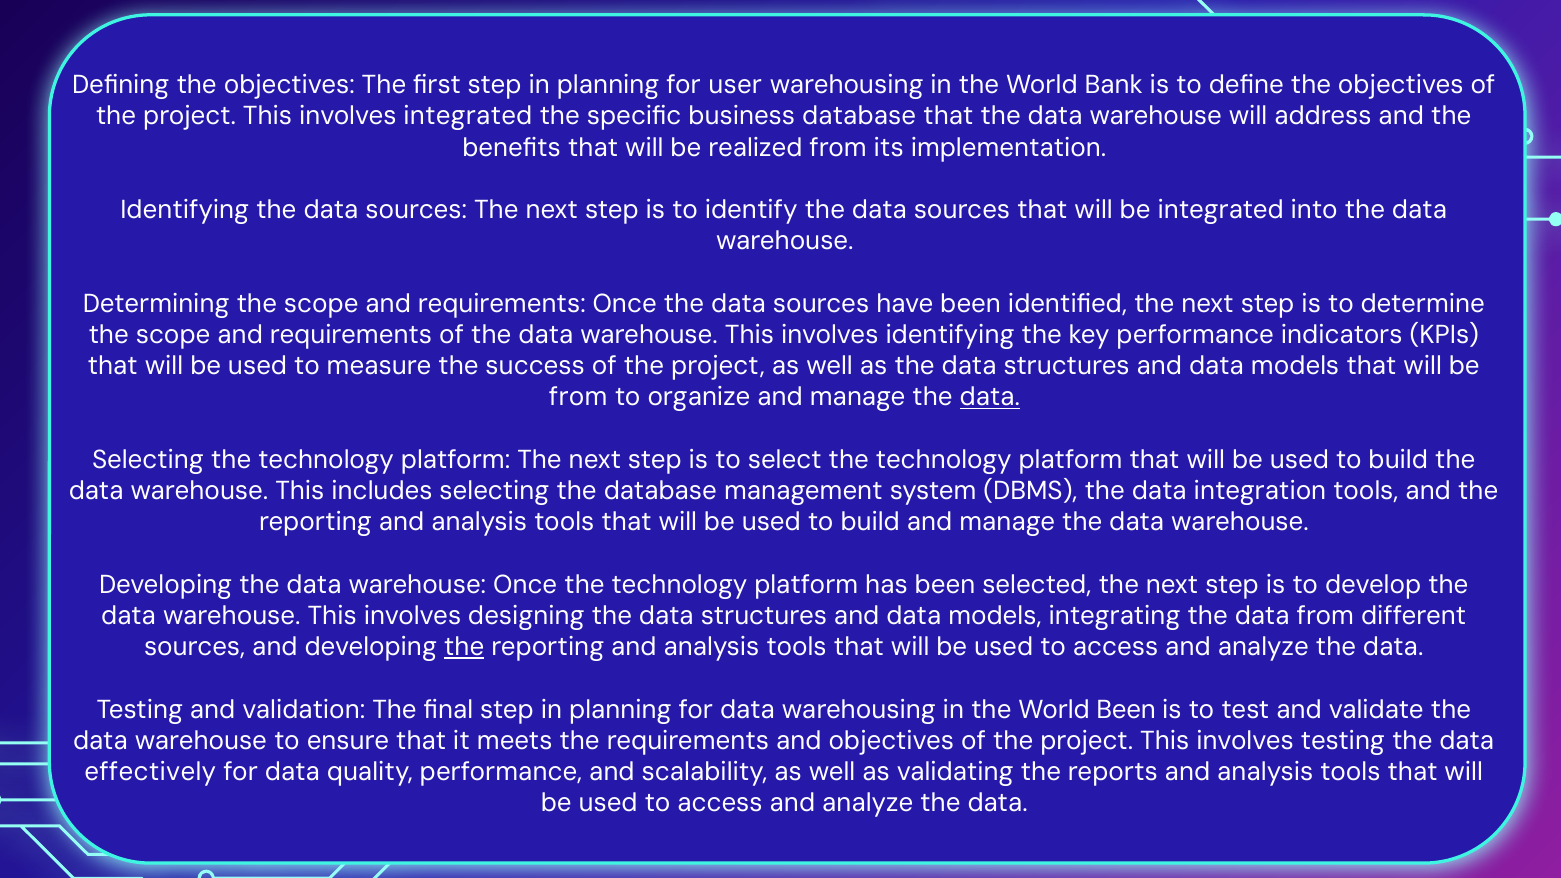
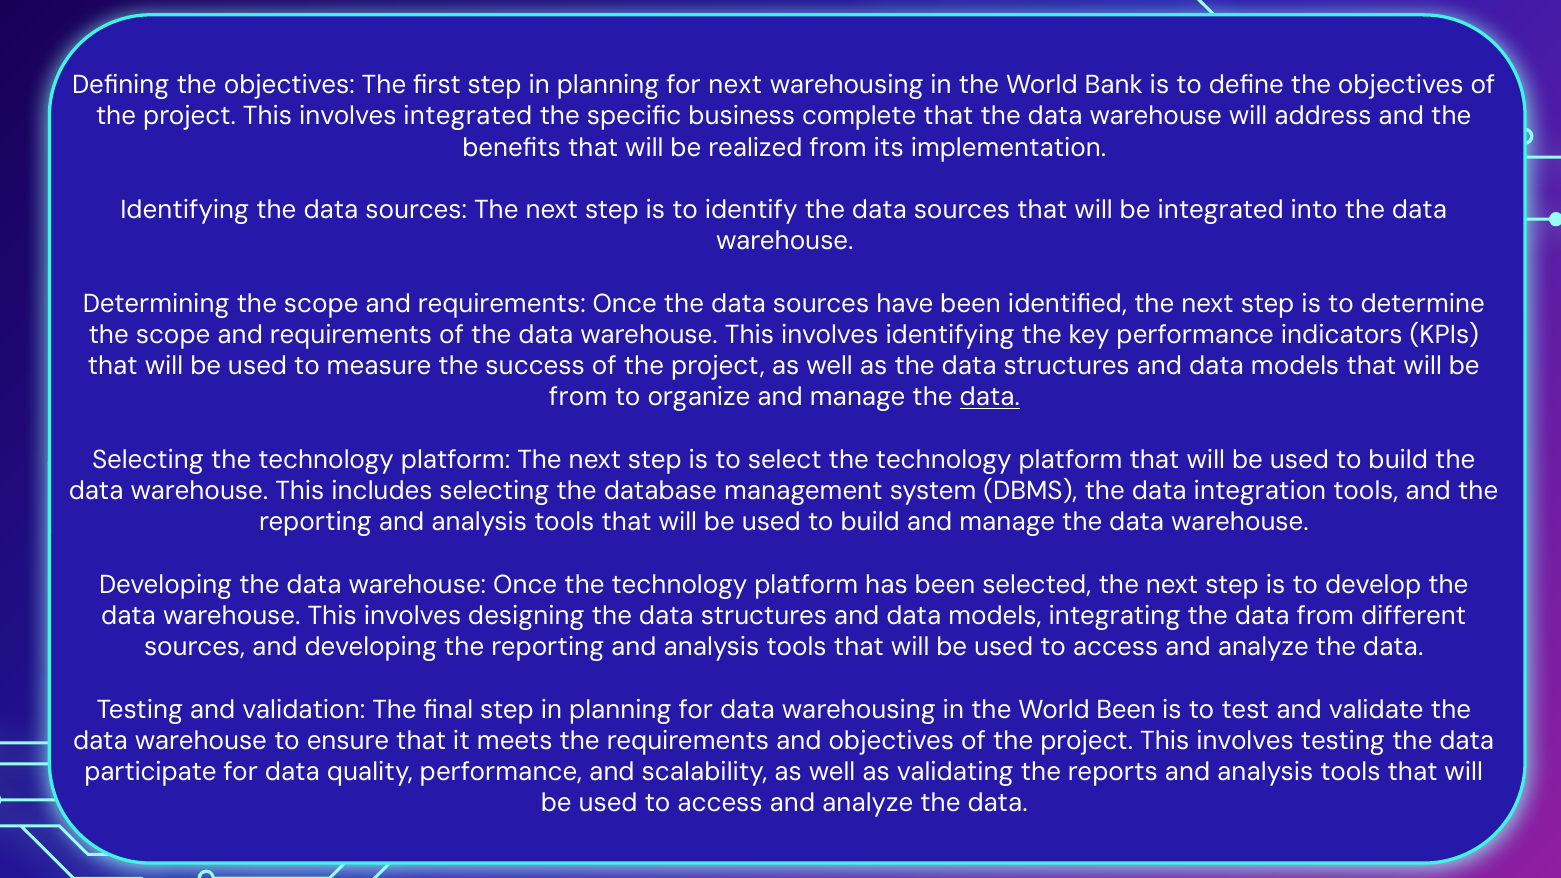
for user: user -> next (735, 85)
business database: database -> complete (859, 116)
the underline: present -> none (464, 647)
effectively: effectively -> participate (150, 772)
